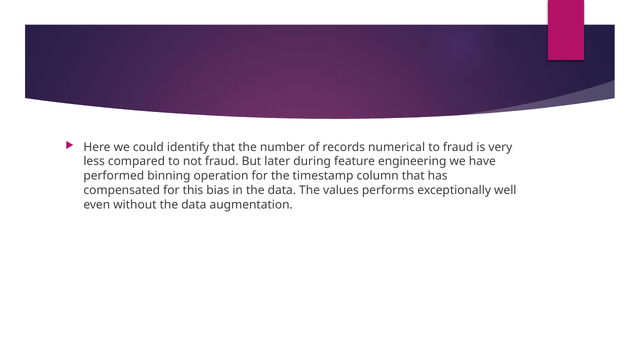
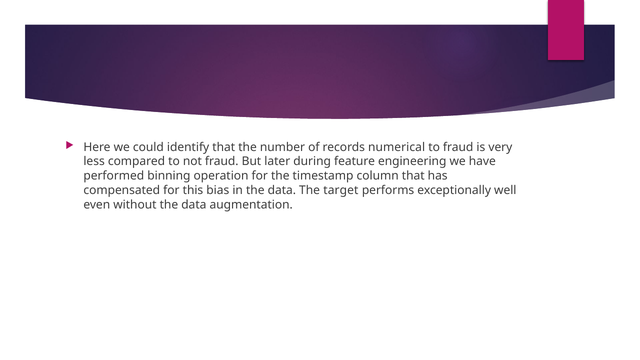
values: values -> target (341, 190)
